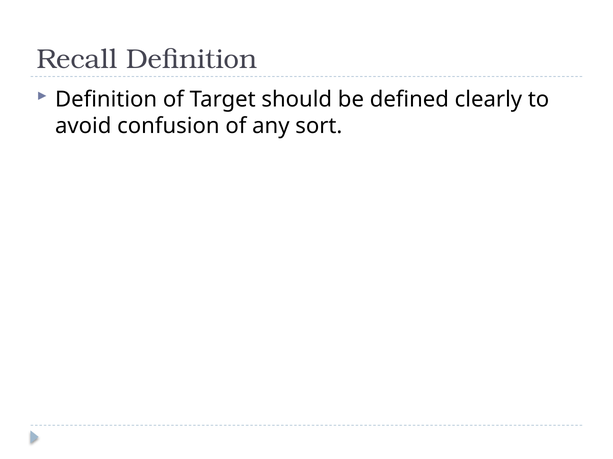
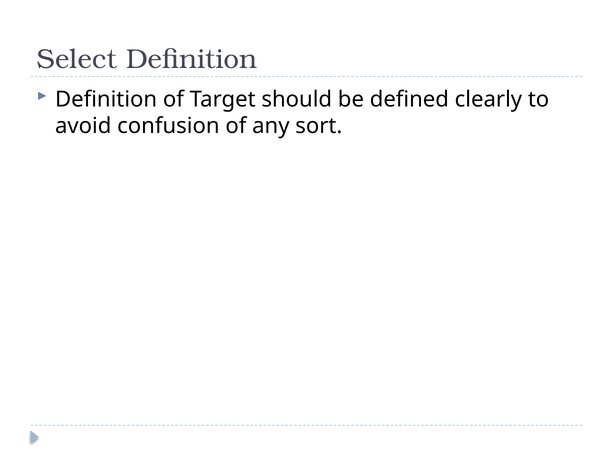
Recall: Recall -> Select (77, 59)
